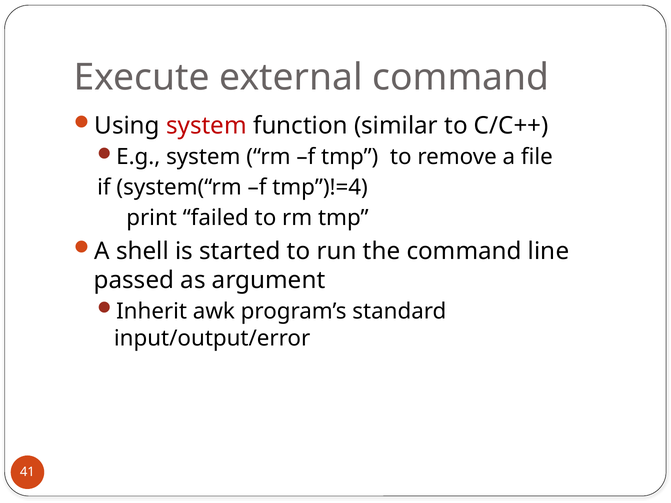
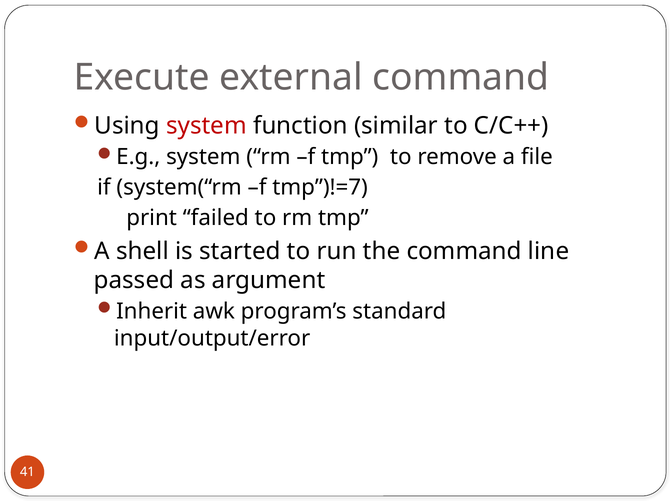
tmp”)!=4: tmp”)!=4 -> tmp”)!=7 (320, 187)
